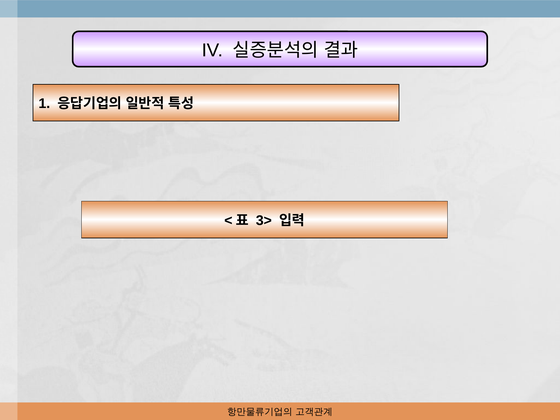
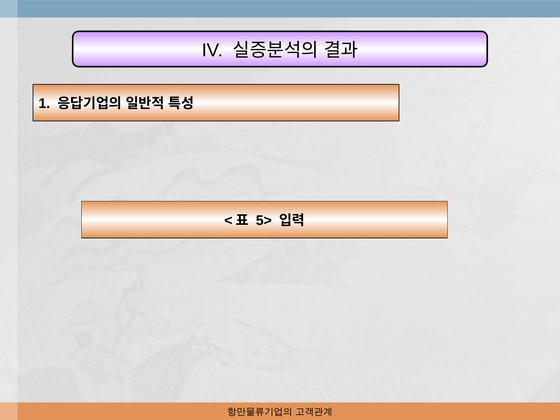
3>: 3> -> 5> (264, 221)
